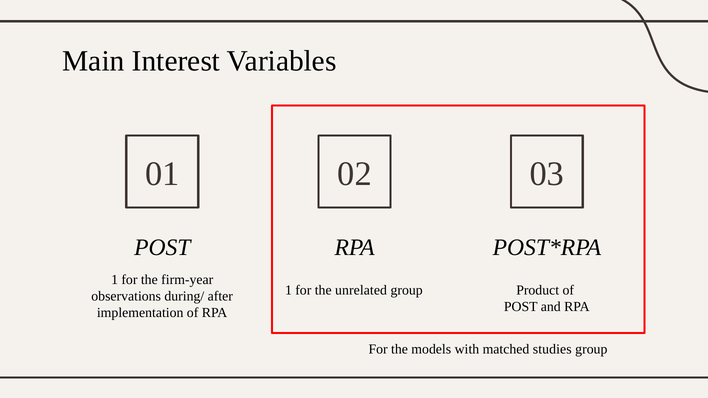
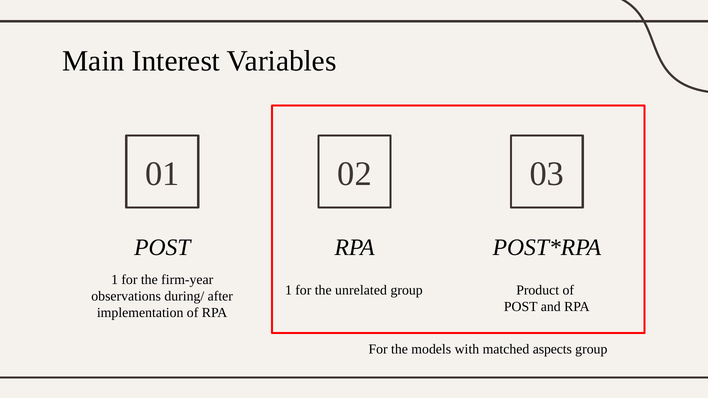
studies: studies -> aspects (552, 349)
